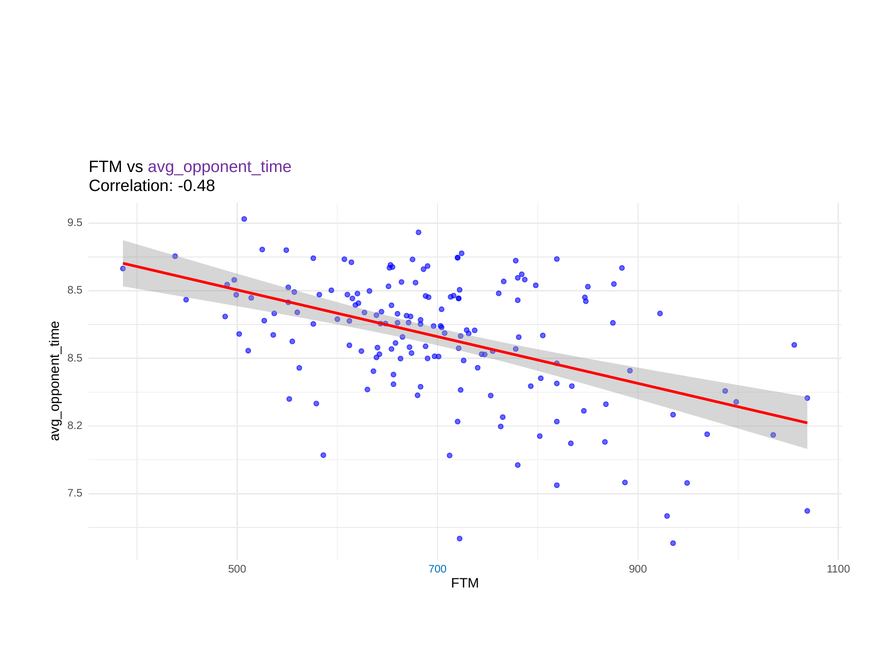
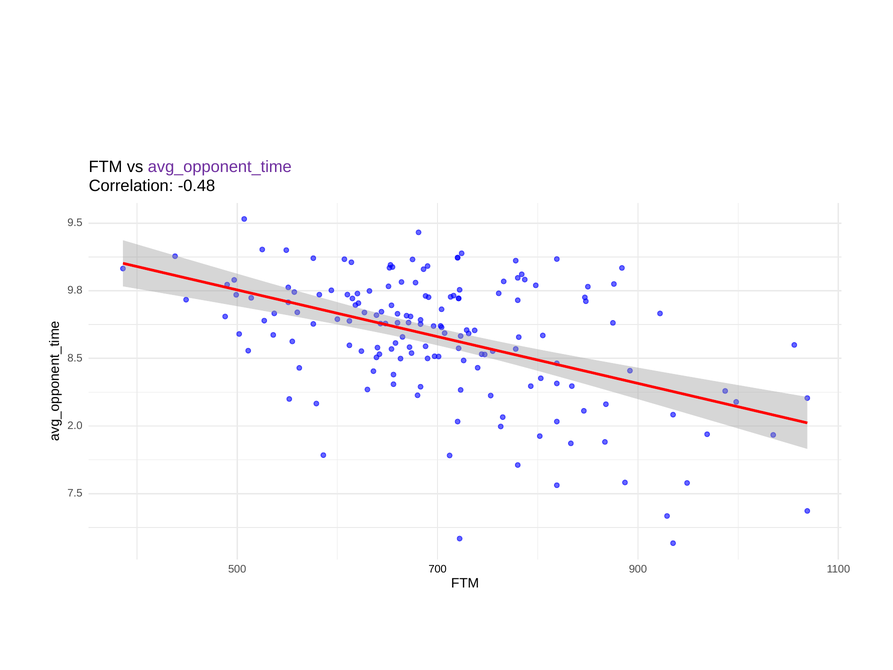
8.5: 8.5 -> 9.8 (75, 290)
8.2: 8.2 -> 2.0 (75, 425)
700 colour: blue -> black (438, 569)
